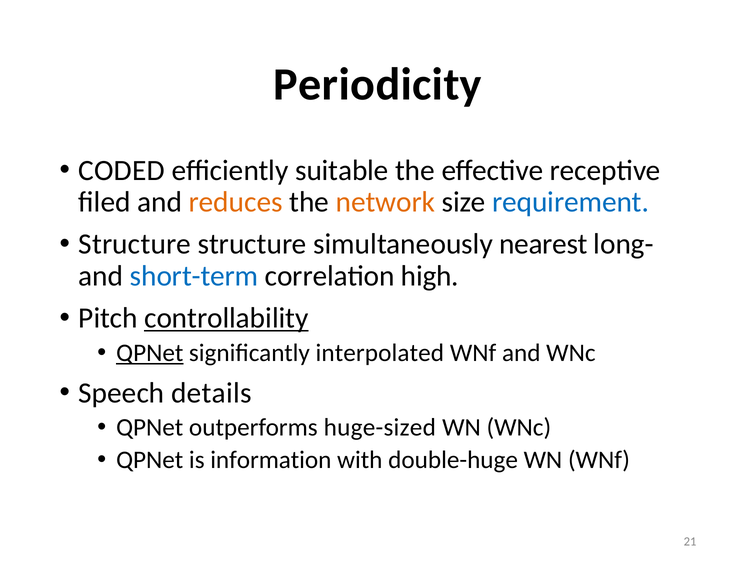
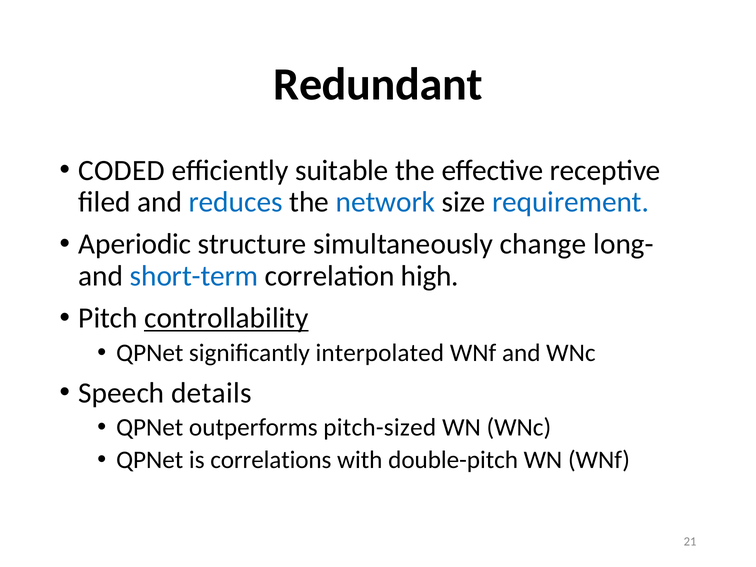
Periodicity: Periodicity -> Redundant (378, 85)
reduces colour: orange -> blue (236, 202)
network colour: orange -> blue (385, 202)
Structure: Structure -> Aperiodic (135, 244)
nearest: nearest -> change (543, 244)
QPNet underline: present -> none (150, 353)
huge-sized: huge-sized -> pitch-sized (380, 428)
information: information -> correlations (271, 460)
double-huge: double-huge -> double-pitch (453, 460)
